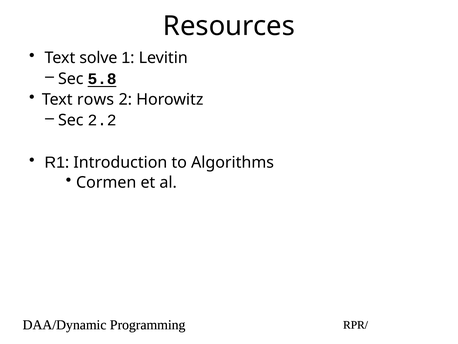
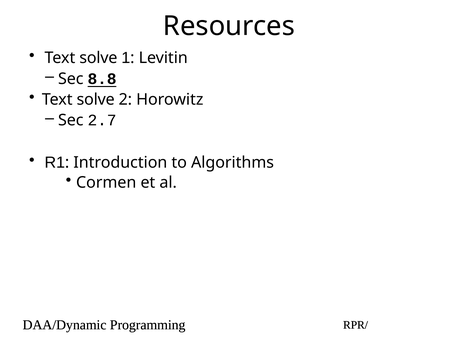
5.8: 5.8 -> 8.8 (102, 79)
rows: rows -> solve (96, 99)
2.2: 2.2 -> 2.7 (102, 120)
